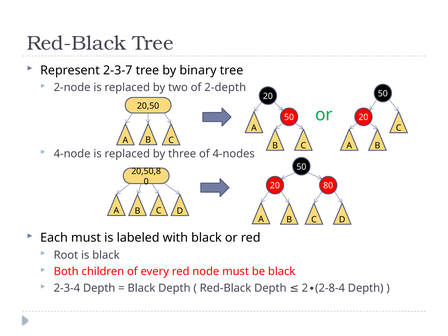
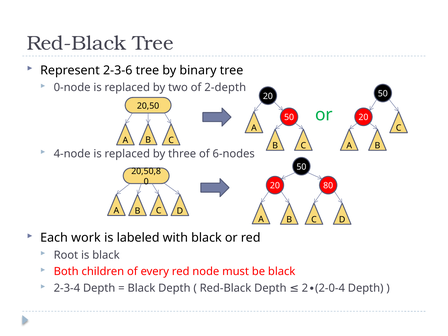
2-3-7: 2-3-7 -> 2-3-6 (118, 70)
2-node: 2-node -> 0-node (72, 87)
4-nodes: 4-nodes -> 6-nodes (234, 154)
Each must: must -> work (86, 238)
2-8-4: 2-8-4 -> 2-0-4 (330, 288)
